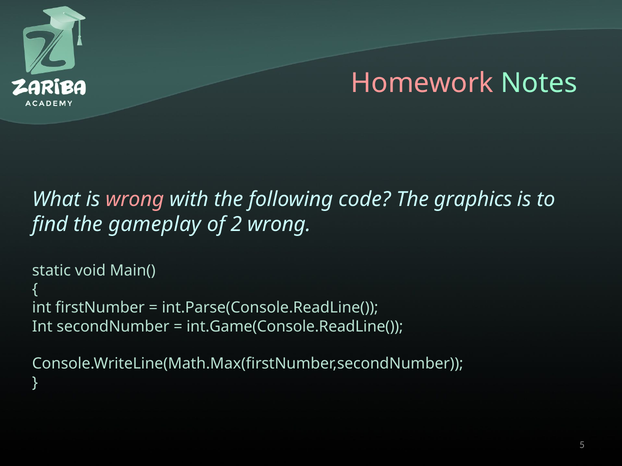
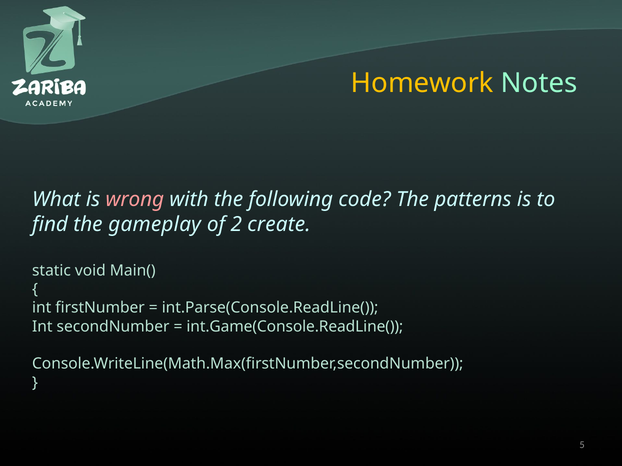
Homework colour: pink -> yellow (422, 83)
graphics: graphics -> patterns (473, 200)
2 wrong: wrong -> create (279, 225)
